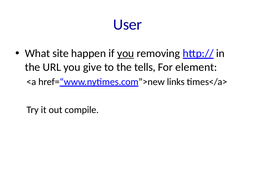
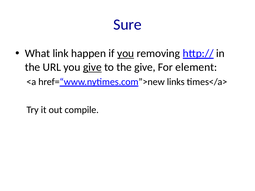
User: User -> Sure (128, 25)
site: site -> link (61, 53)
give underline: none -> present (92, 67)
the tells: tells -> give (145, 67)
